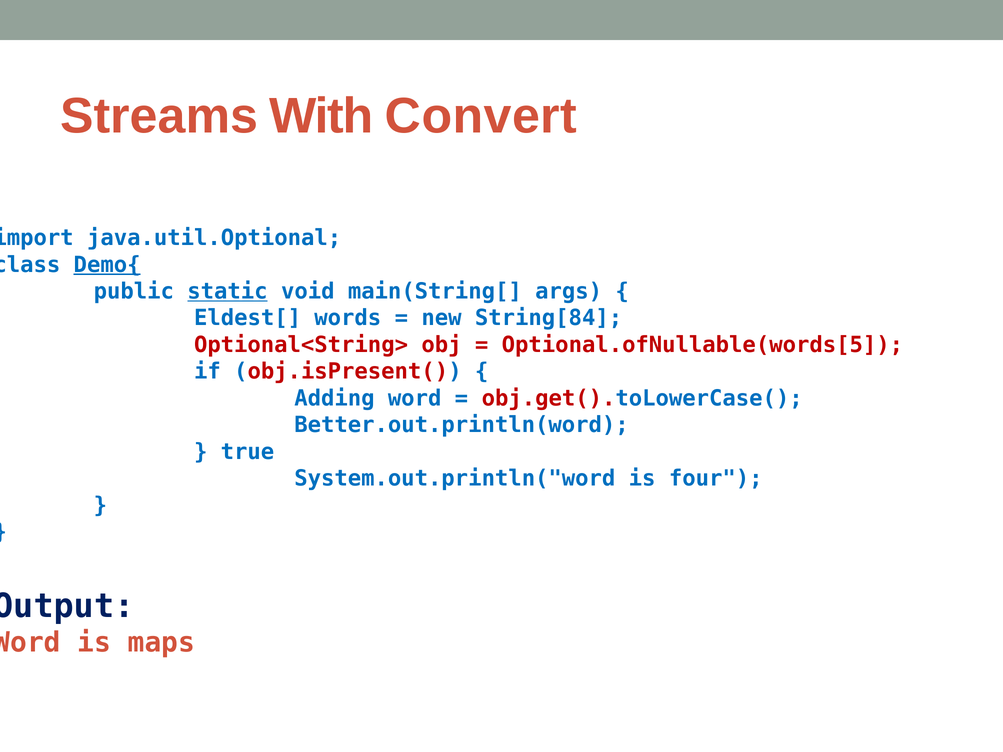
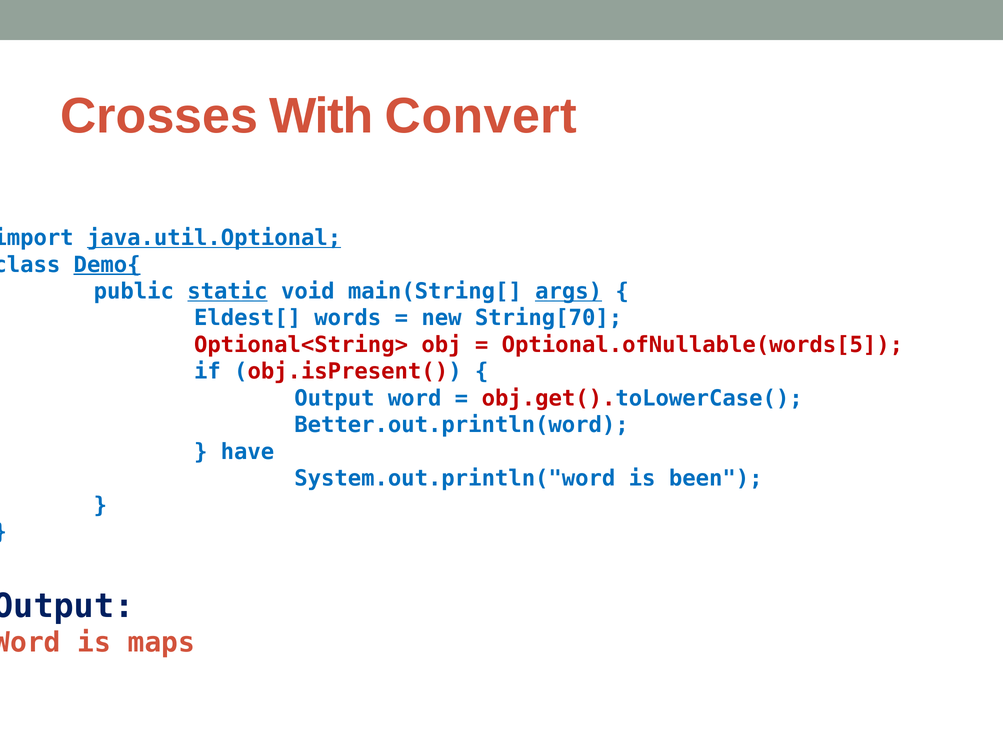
Streams: Streams -> Crosses (159, 116)
java.util.Optional underline: none -> present (214, 238)
args underline: none -> present (569, 291)
String[84: String[84 -> String[70 (549, 318)
Adding: Adding -> Output (334, 398)
true: true -> have (248, 452)
four: four -> been (716, 479)
